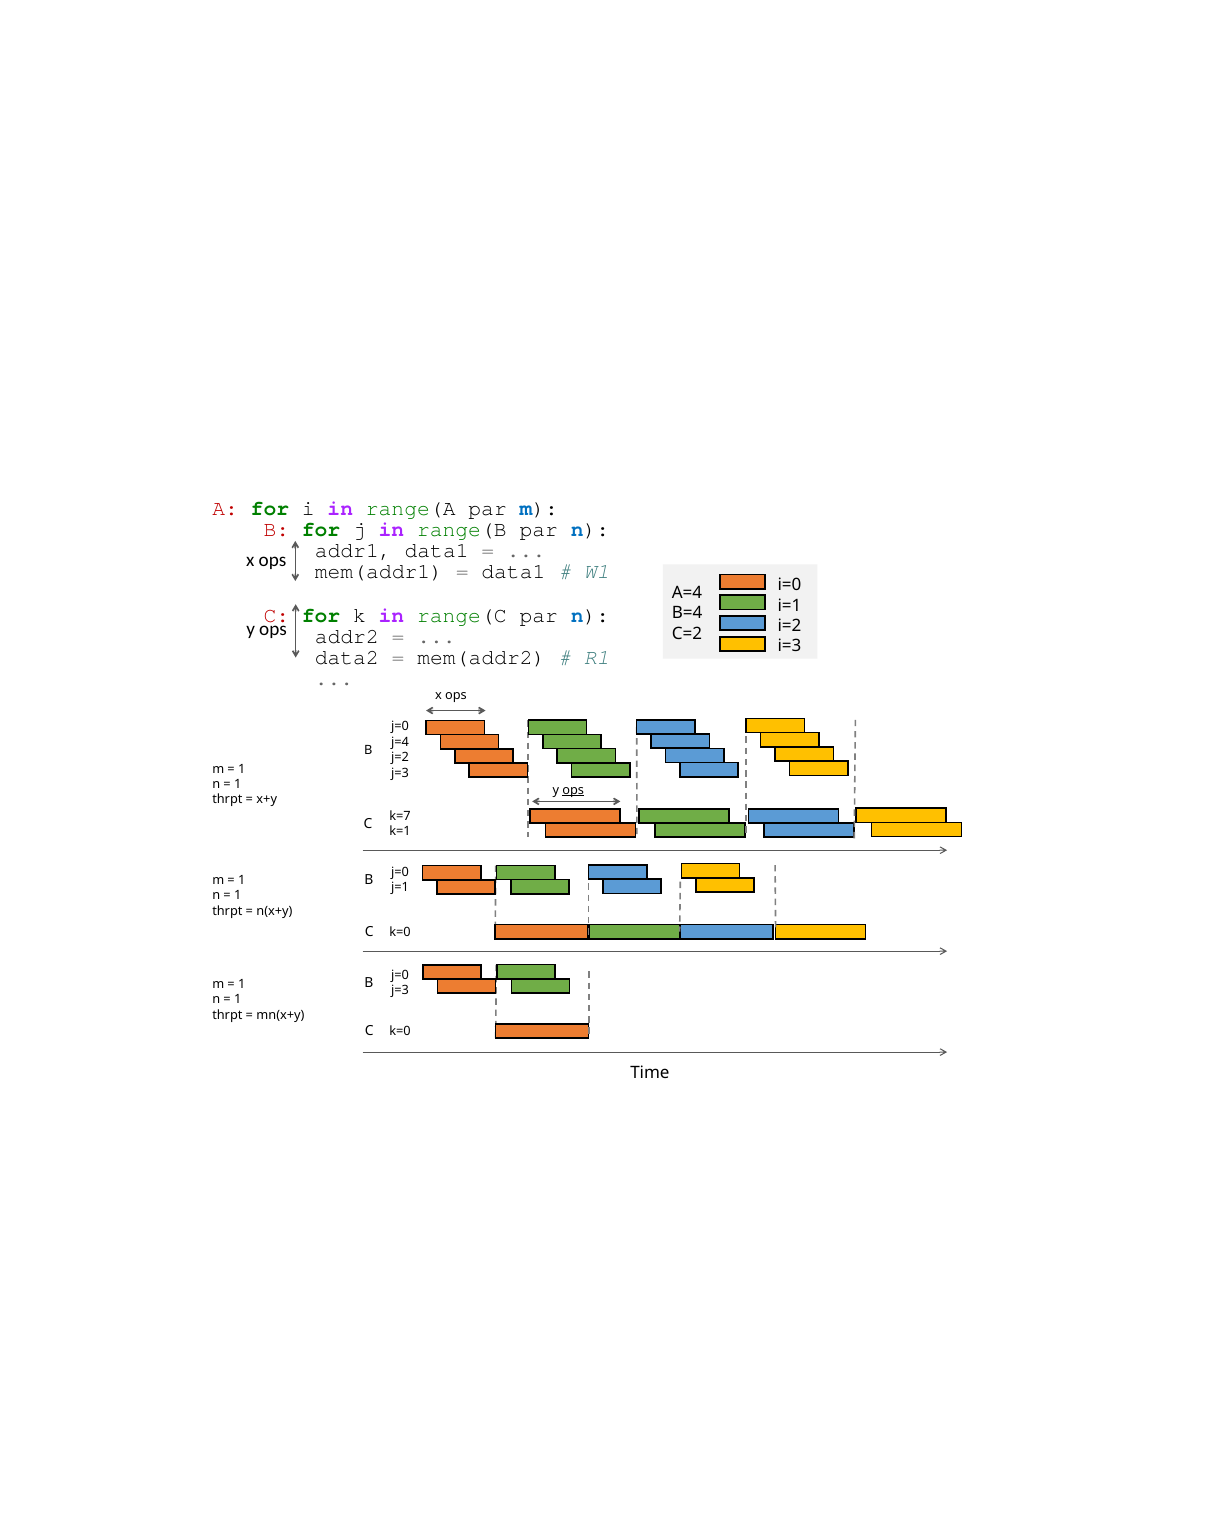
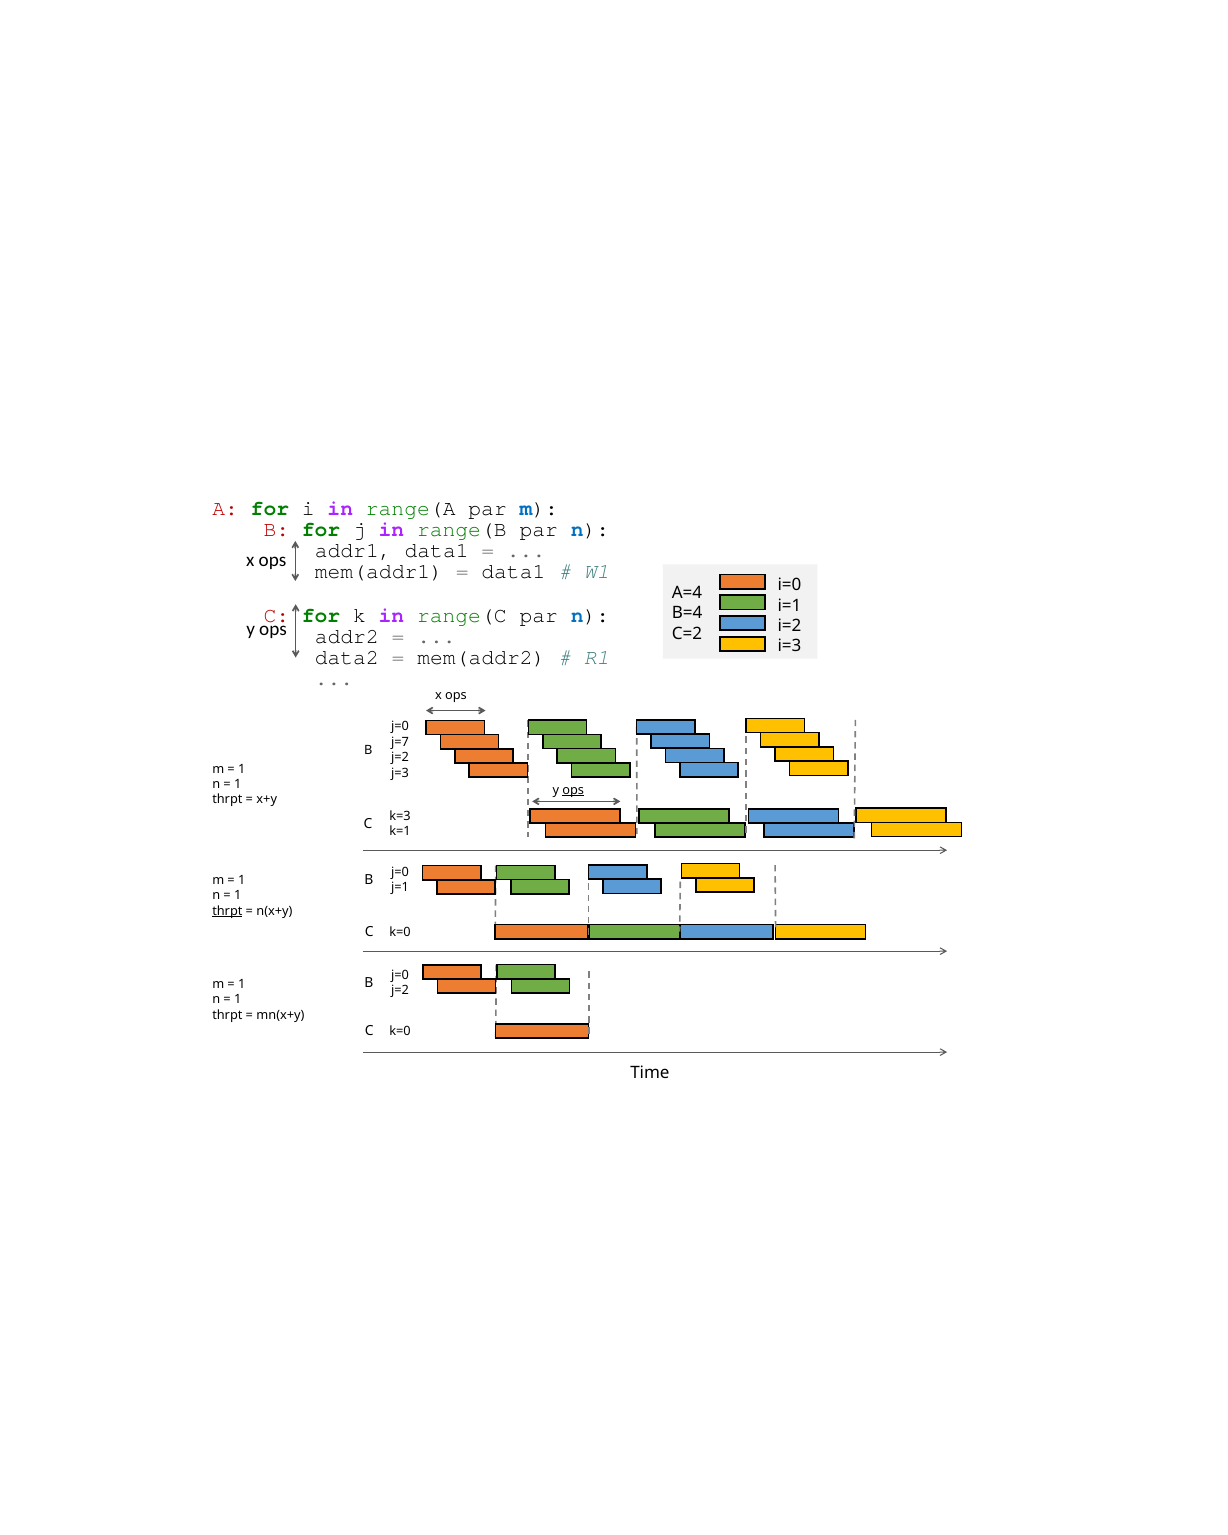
j=4: j=4 -> j=7 (400, 742)
k=7: k=7 -> k=3 (400, 816)
thrpt underline: none -> present (227, 911)
j=3: j=3 -> j=2 (400, 990)
